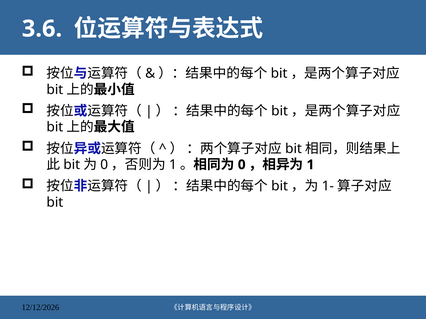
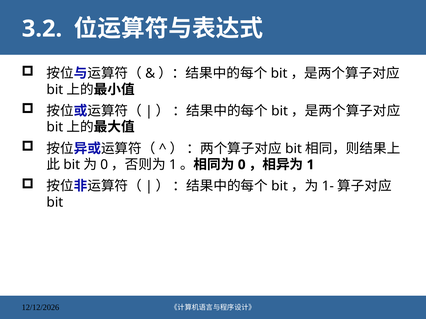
3.6: 3.6 -> 3.2 (42, 29)
